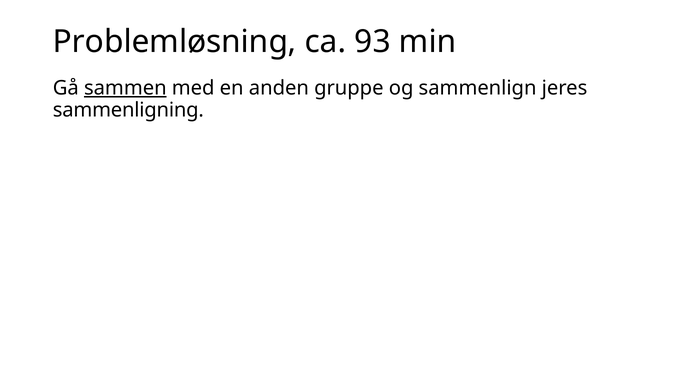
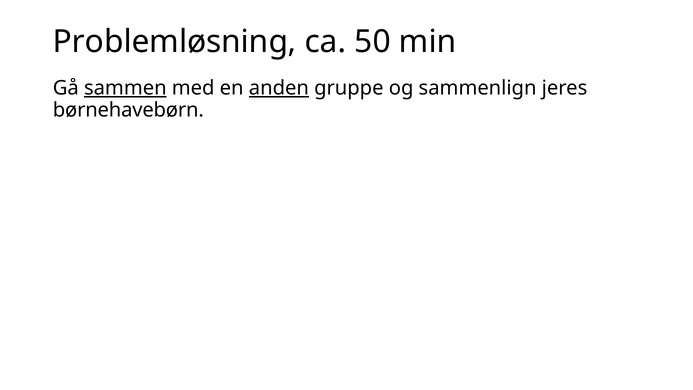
93: 93 -> 50 (373, 42)
anden underline: none -> present (279, 88)
sammenligning: sammenligning -> børnehavebørn (128, 110)
